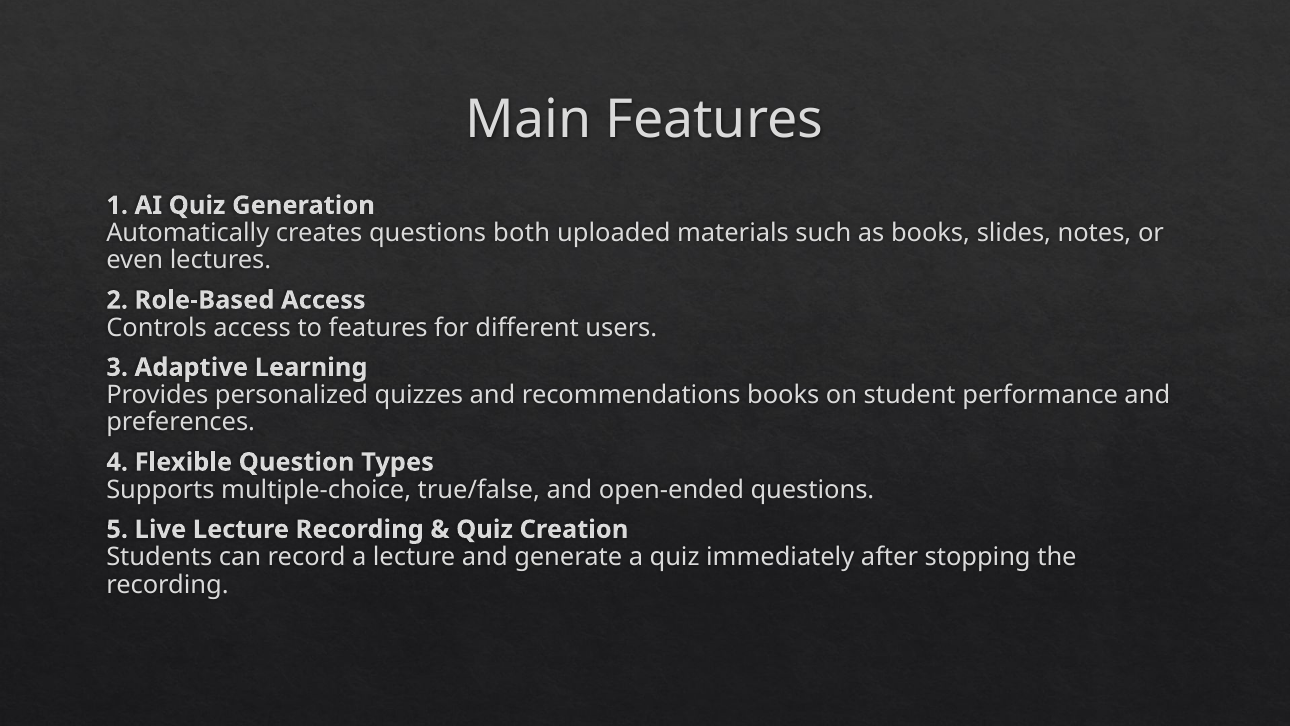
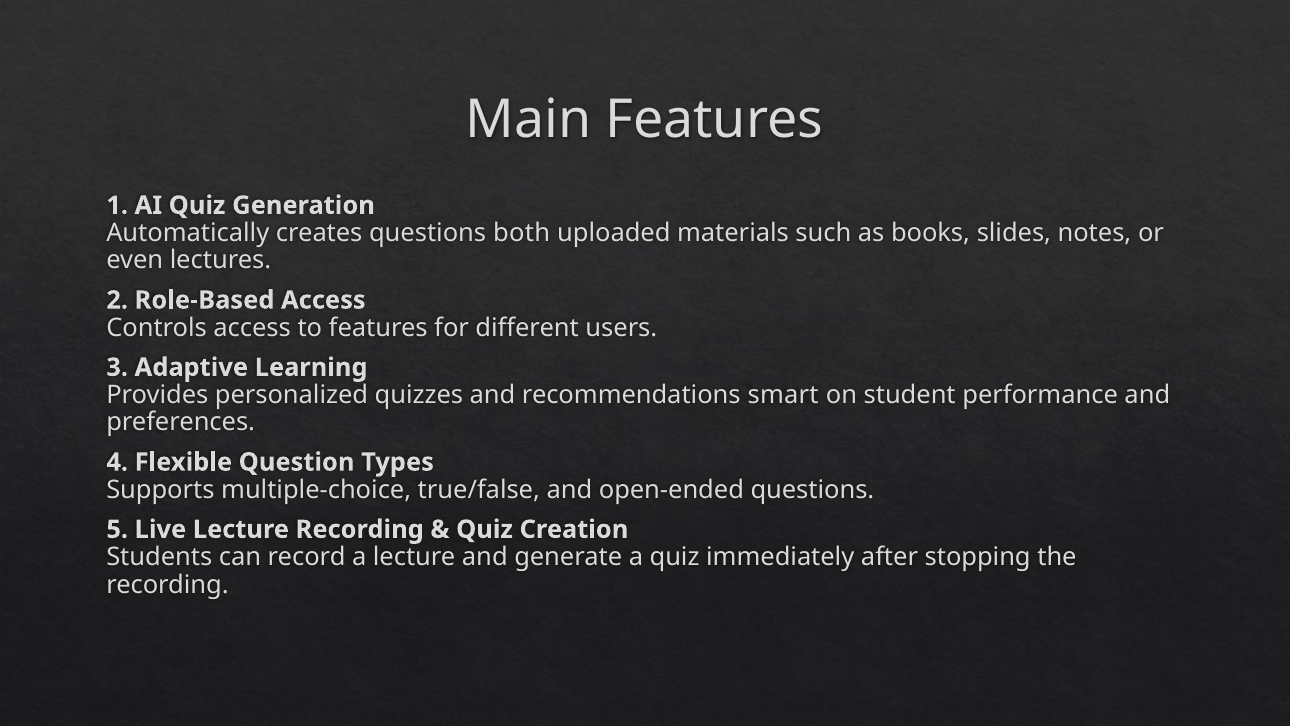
recommendations books: books -> smart (783, 395)
